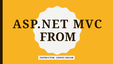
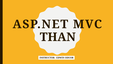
FROM: FROM -> THAN (58, 37)
